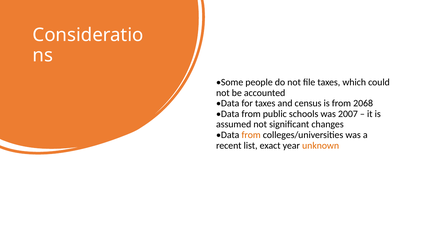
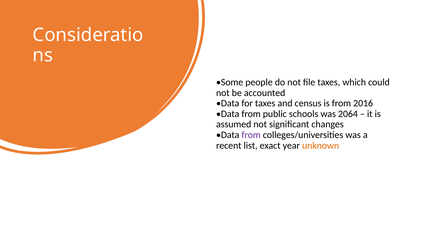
2068: 2068 -> 2016 (363, 103)
2007: 2007 -> 2064 (348, 114)
from colour: orange -> purple (251, 135)
